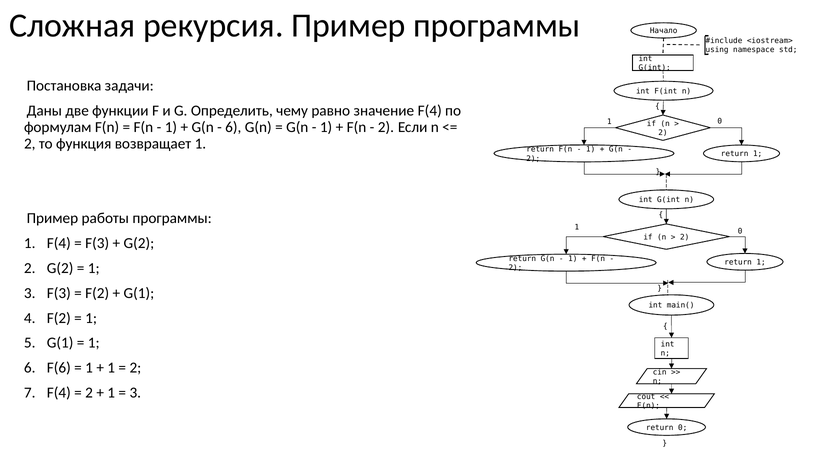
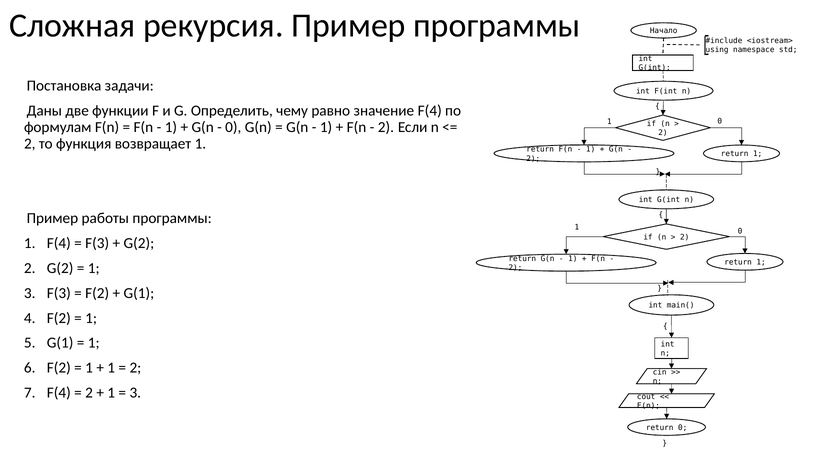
6: 6 -> 0 (233, 127)
F(6: F(6 -> F(2 (59, 368)
